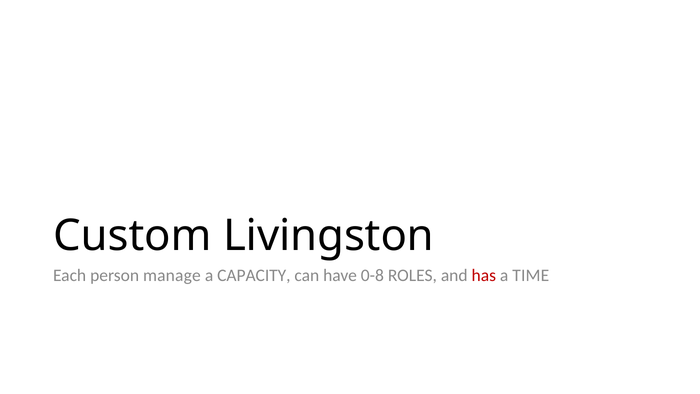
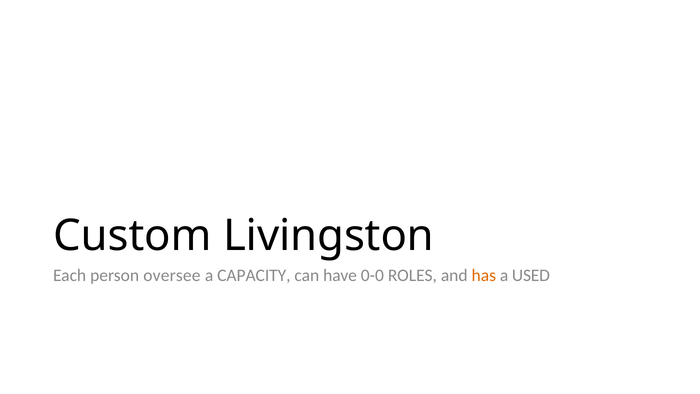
manage: manage -> oversee (172, 275)
0-8: 0-8 -> 0-0 (372, 275)
has colour: red -> orange (484, 275)
TIME: TIME -> USED (531, 275)
